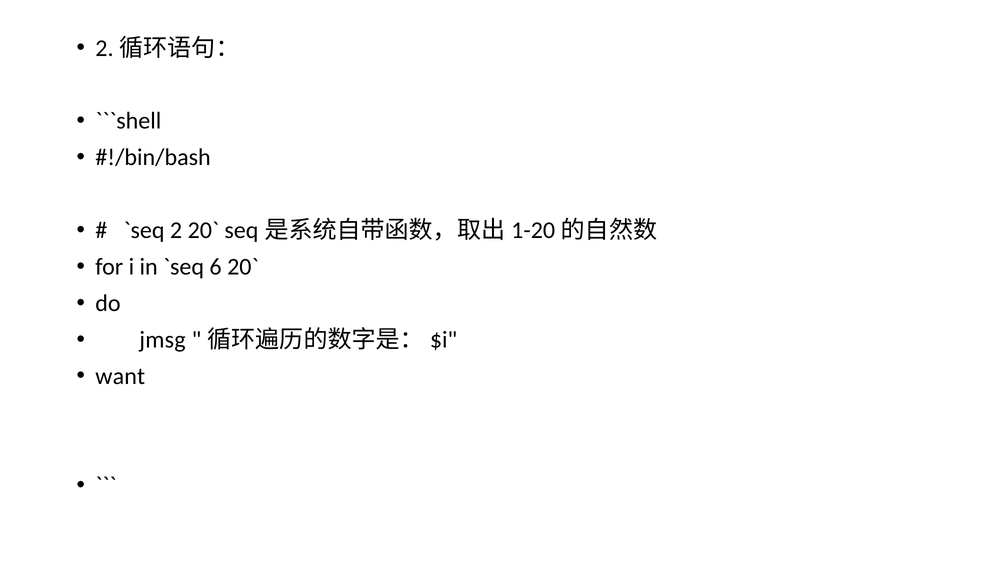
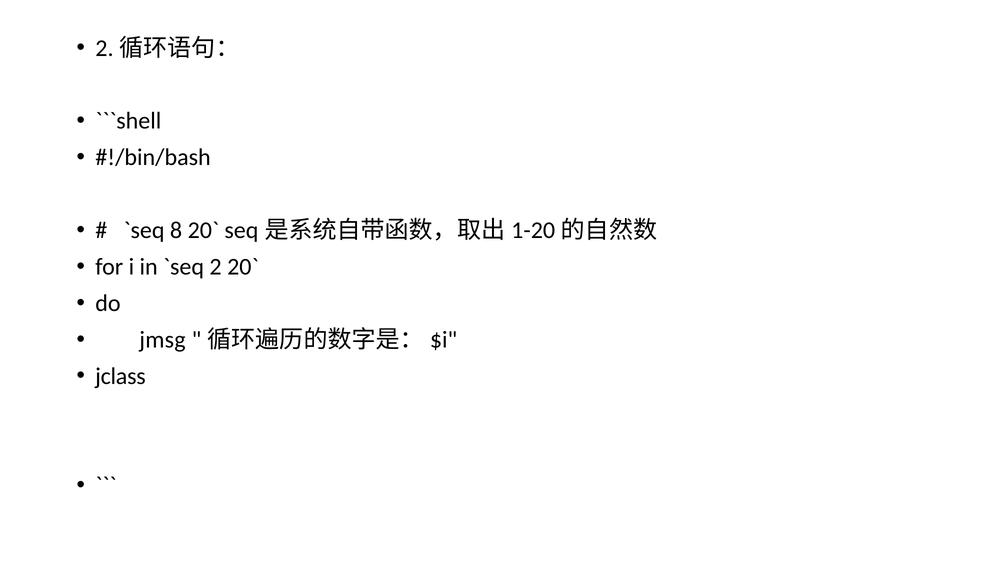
2: 2 -> 8 (176, 230)
6: 6 -> 2 (216, 267)
want: want -> jclass (120, 376)
